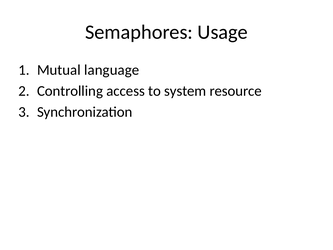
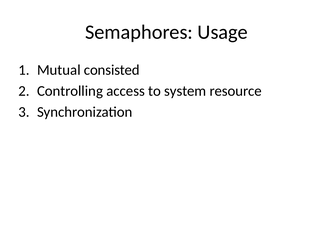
language: language -> consisted (112, 70)
